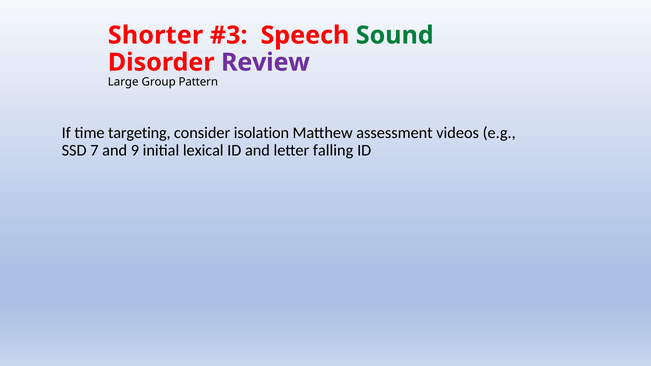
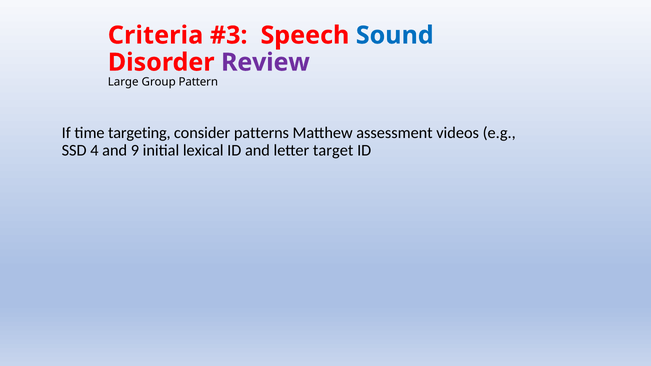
Shorter: Shorter -> Criteria (156, 35)
Sound colour: green -> blue (395, 35)
isolation: isolation -> patterns (261, 133)
7: 7 -> 4 (94, 150)
falling: falling -> target (333, 150)
